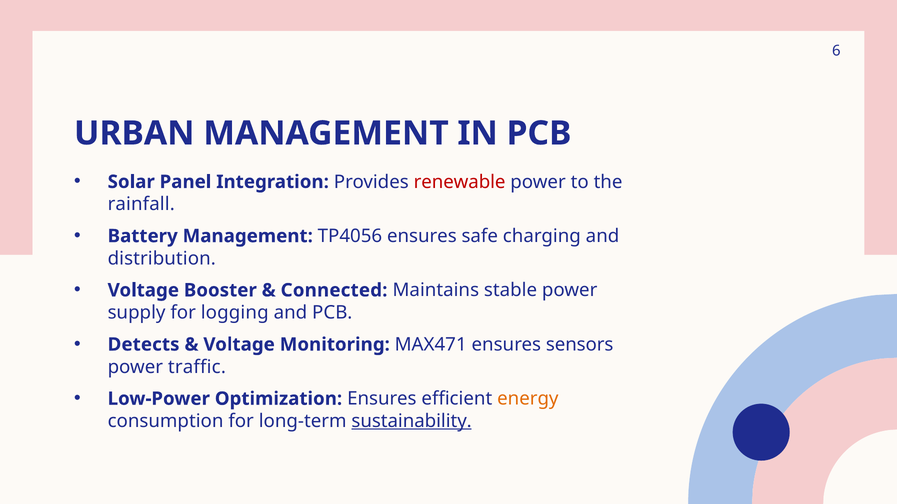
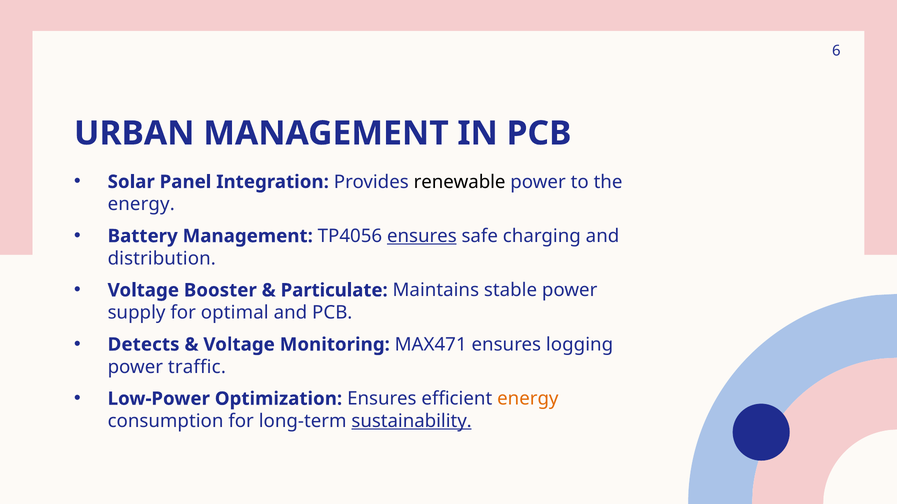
renewable colour: red -> black (460, 182)
rainfall: rainfall -> energy (141, 204)
ensures underline: none -> present (422, 236)
Connected: Connected -> Particulate (334, 291)
logging: logging -> optimal (235, 313)
sensors: sensors -> logging (580, 345)
